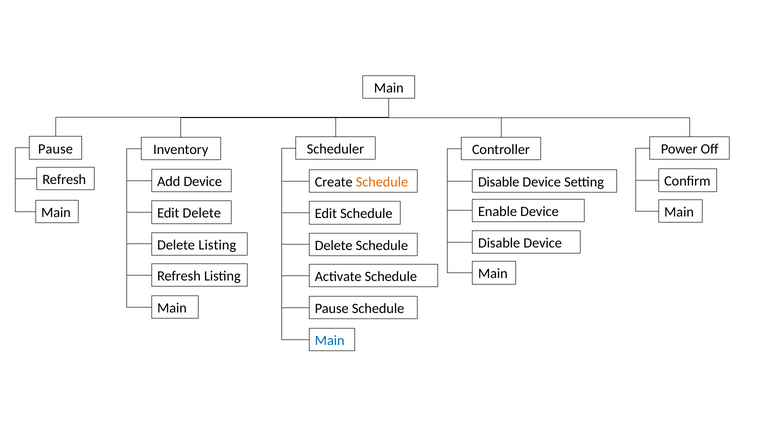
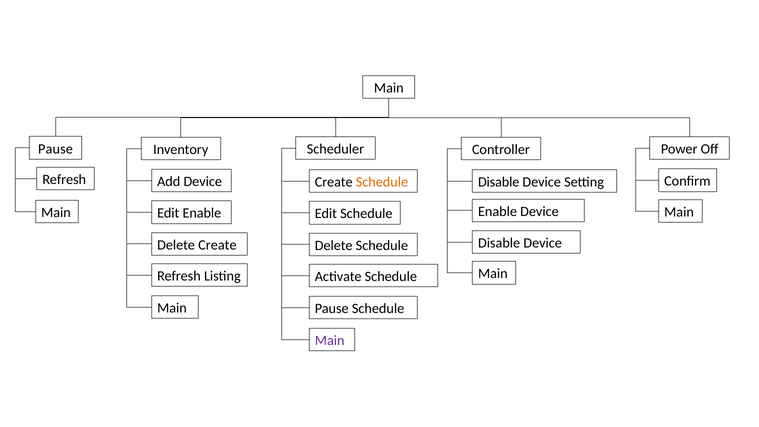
Edit Delete: Delete -> Enable (202, 213)
Delete Listing: Listing -> Create (217, 245)
Main colour: blue -> purple (330, 341)
